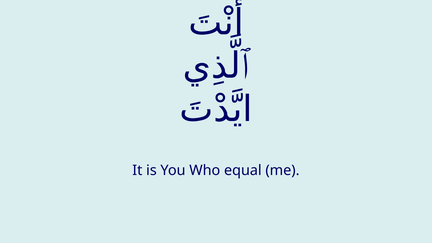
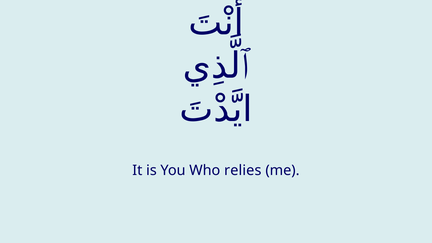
equal: equal -> relies (243, 171)
